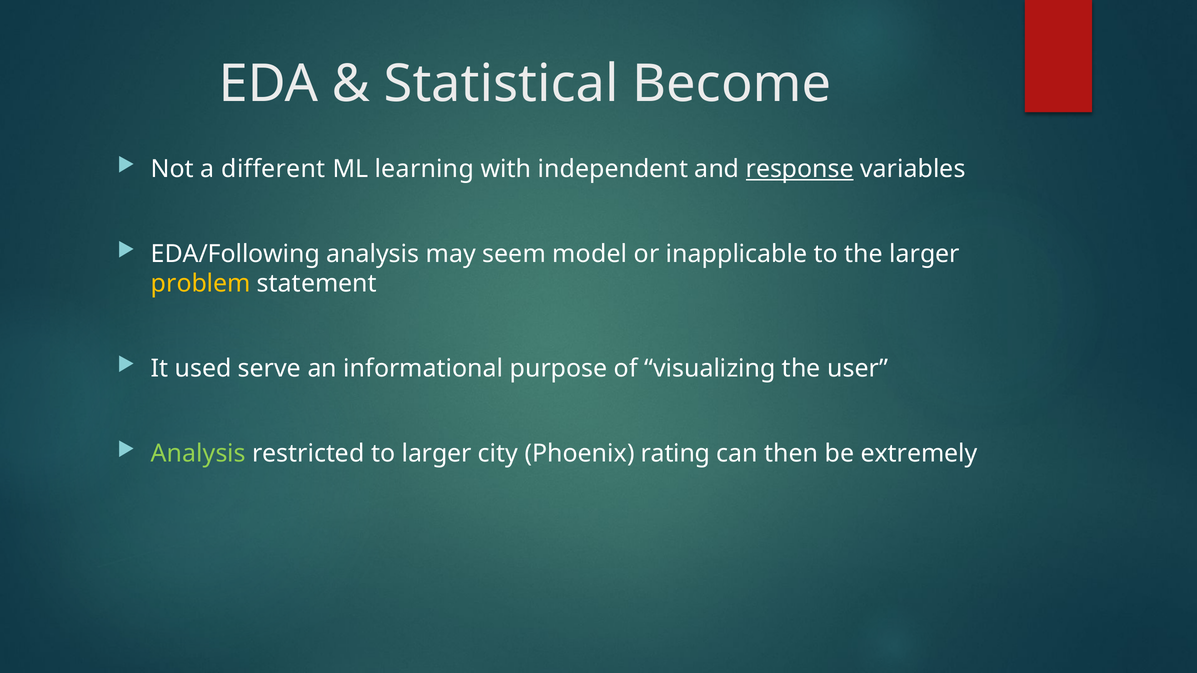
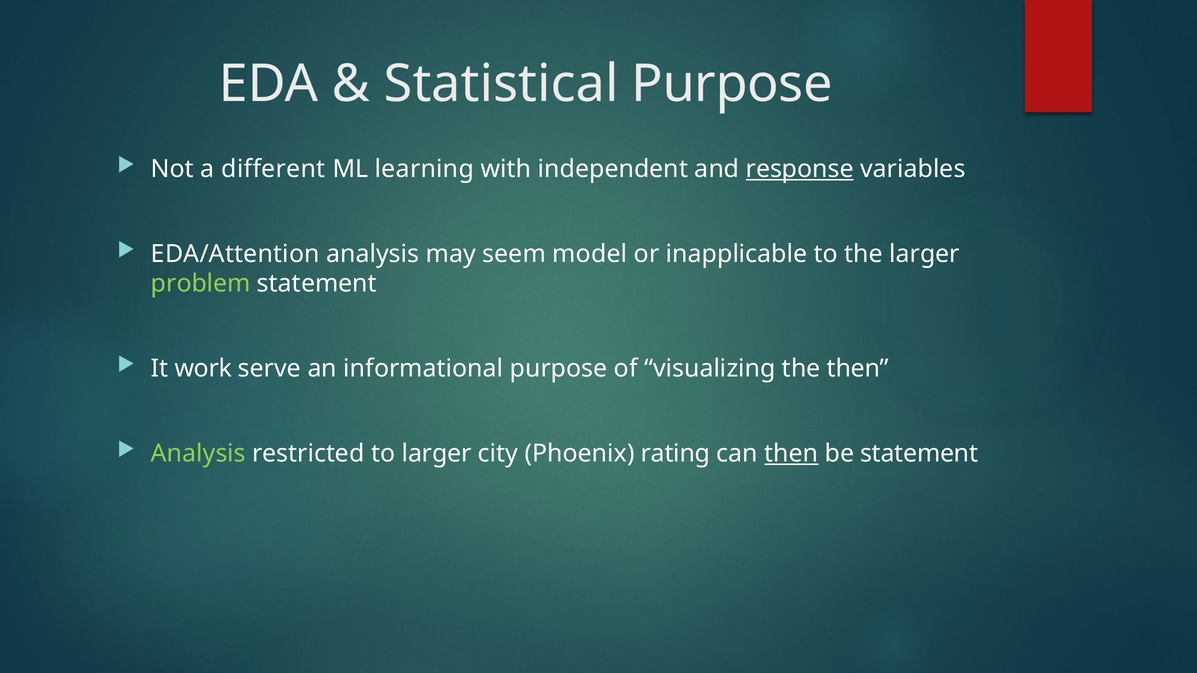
Statistical Become: Become -> Purpose (732, 84)
EDA/Following: EDA/Following -> EDA/Attention (235, 254)
problem colour: yellow -> light green (201, 284)
used: used -> work (203, 369)
the user: user -> then (858, 369)
then underline: none -> present (791, 454)
be extremely: extremely -> statement (919, 454)
